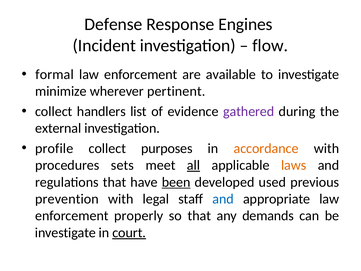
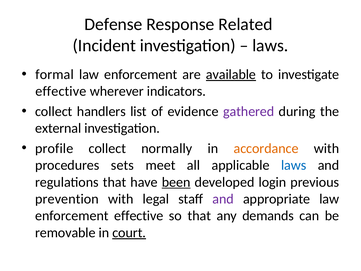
Engines: Engines -> Related (245, 24)
flow: flow -> laws (270, 45)
available underline: none -> present (231, 74)
minimize: minimize -> effective (61, 91)
pertinent: pertinent -> indicators (176, 91)
purposes: purposes -> normally (167, 148)
all underline: present -> none (194, 165)
laws colour: orange -> blue (294, 165)
used: used -> login (272, 182)
and colour: blue -> purple (223, 199)
enforcement properly: properly -> effective (139, 216)
investigate: investigate -> removable (65, 233)
